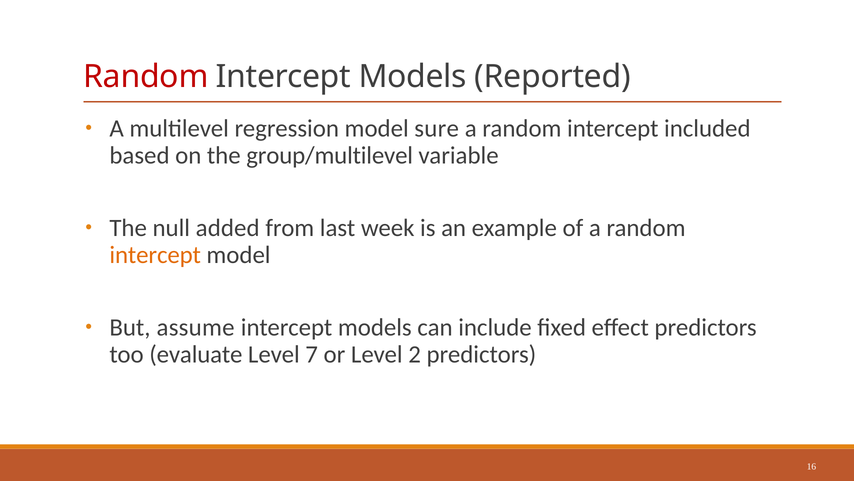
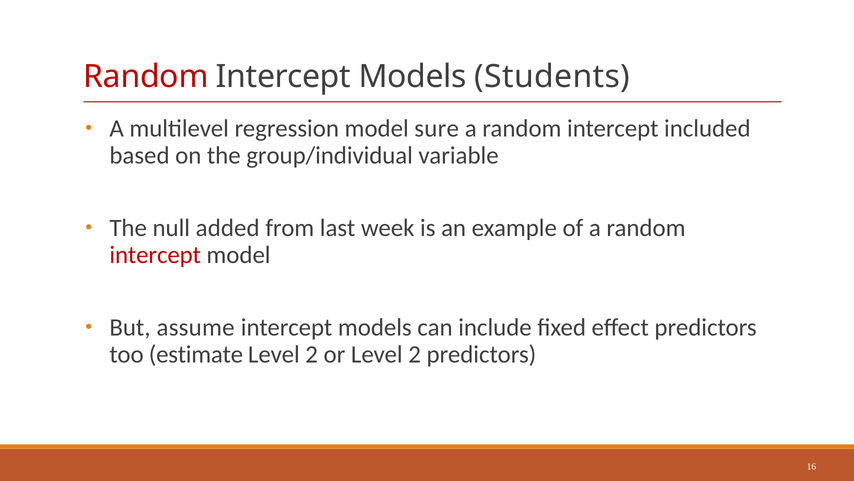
Reported: Reported -> Students (552, 76)
group/multilevel: group/multilevel -> group/individual (330, 155)
intercept colour: orange -> red (155, 255)
evaluate: evaluate -> estimate (196, 354)
7: 7 -> 2 (312, 354)
